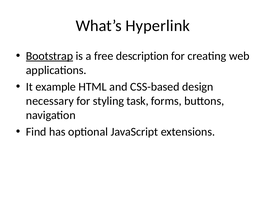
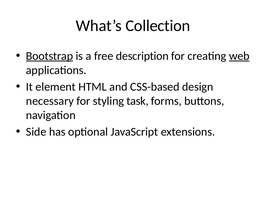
Hyperlink: Hyperlink -> Collection (158, 26)
web underline: none -> present (239, 56)
example: example -> element (56, 87)
Find: Find -> Side (36, 131)
